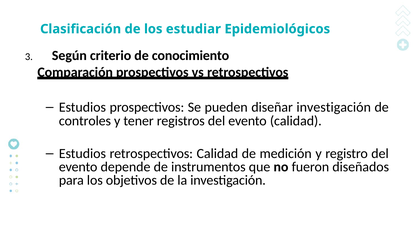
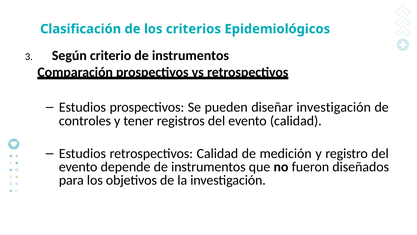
estudiar: estudiar -> criterios (193, 29)
criterio de conocimiento: conocimiento -> instrumentos (190, 55)
